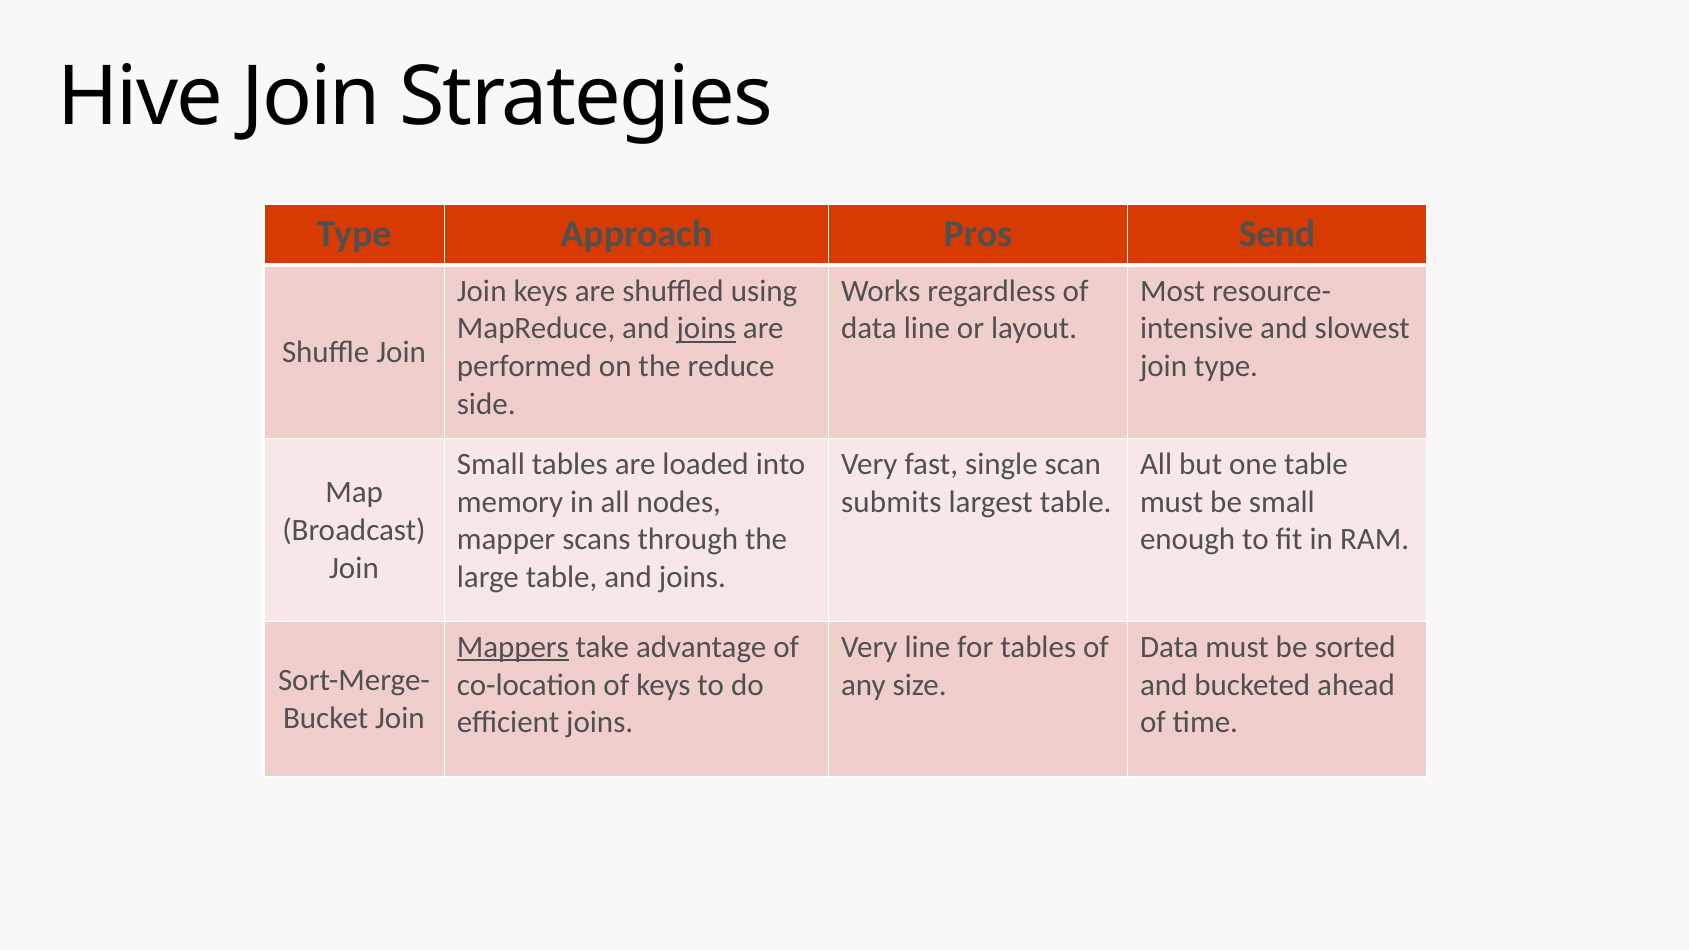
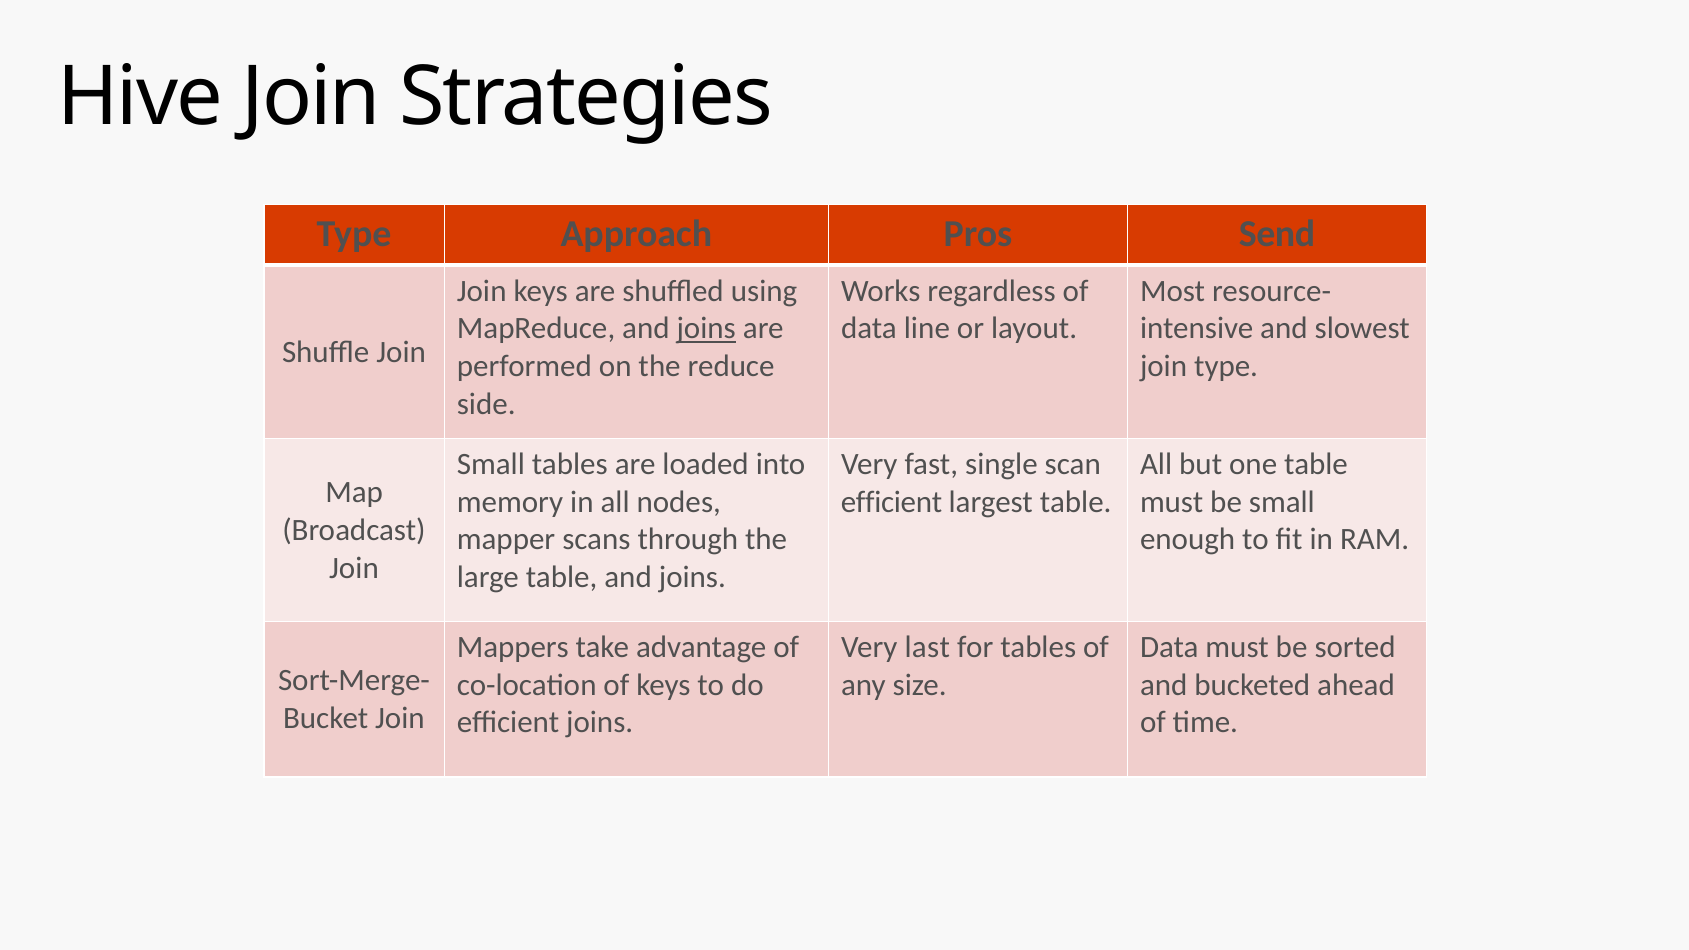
submits: submits -> efficient (892, 502)
Mappers underline: present -> none (513, 647)
Very line: line -> last (927, 647)
